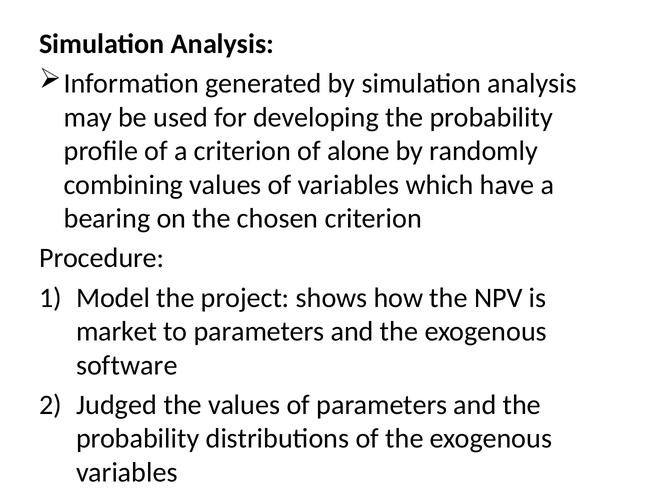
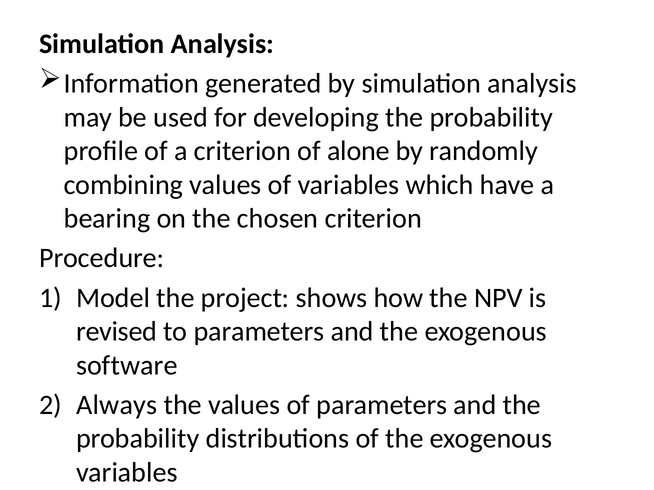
market: market -> revised (117, 332)
Judged: Judged -> Always (117, 405)
